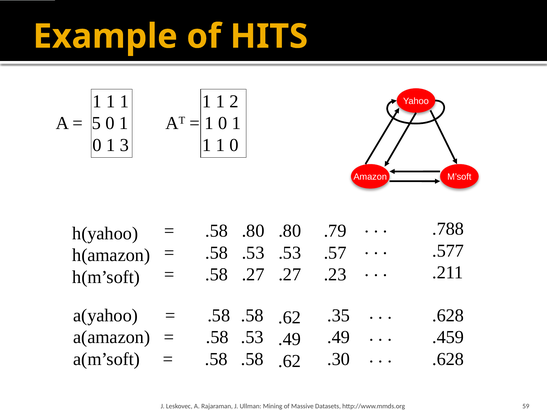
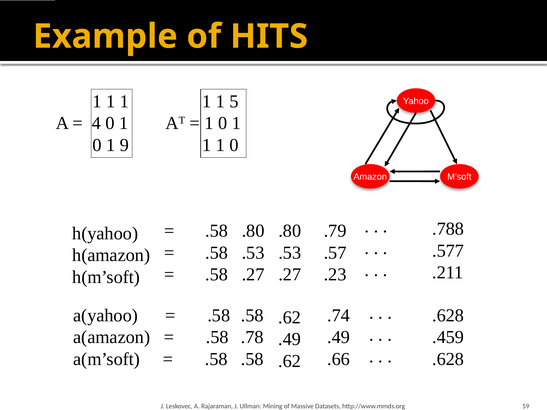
2: 2 -> 5 (234, 102)
5: 5 -> 4 (97, 123)
3: 3 -> 9 (124, 145)
.35: .35 -> .74 (339, 316)
.53: .53 -> .78 (252, 337)
.30: .30 -> .66 (339, 359)
